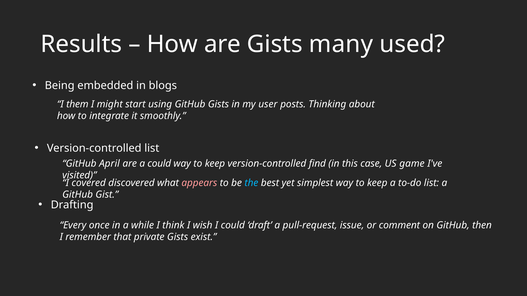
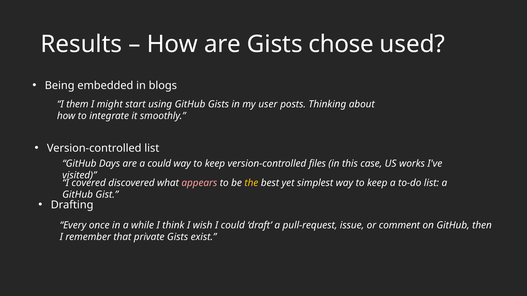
many: many -> chose (341, 44)
April: April -> Days (110, 164)
find: find -> files (317, 164)
game: game -> works (412, 164)
the colour: light blue -> yellow (251, 183)
